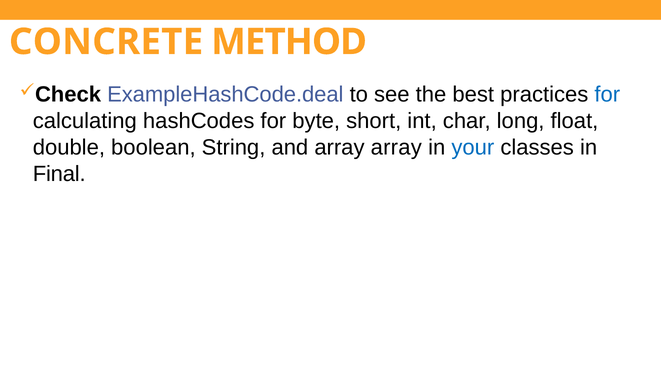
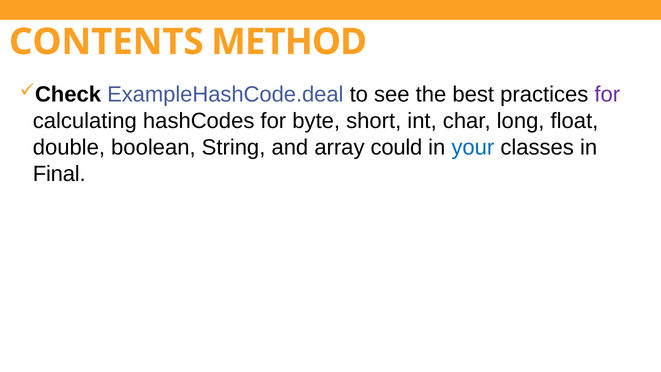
CONCRETE: CONCRETE -> CONTENTS (106, 42)
for colour: blue -> purple (607, 95)
array array: array -> could (396, 148)
